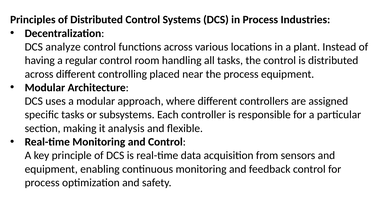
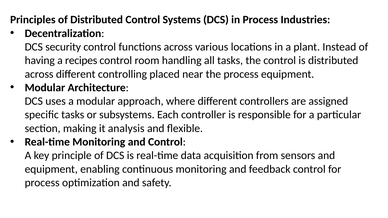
analyze: analyze -> security (63, 47)
regular: regular -> recipes (81, 61)
